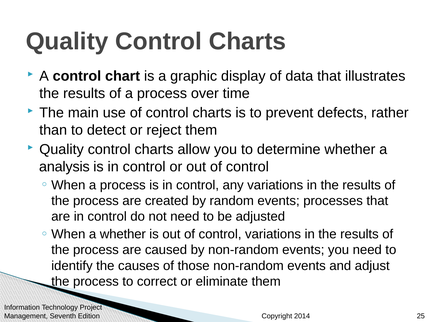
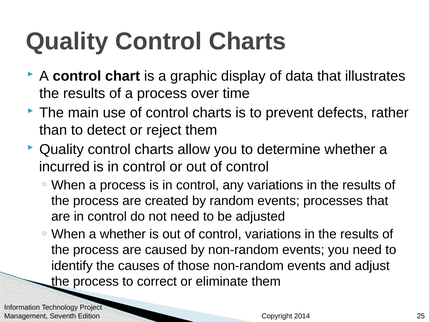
analysis: analysis -> incurred (64, 167)
